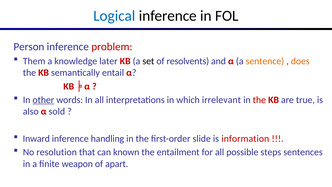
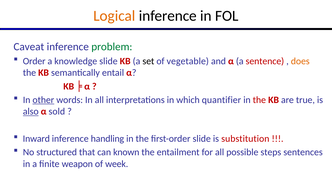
Logical colour: blue -> orange (114, 16)
Person: Person -> Caveat (29, 47)
problem colour: red -> green (112, 47)
Them: Them -> Order (34, 61)
knowledge later: later -> slide (108, 61)
resolvents: resolvents -> vegetable (188, 61)
sentence colour: orange -> red (265, 61)
irrelevant: irrelevant -> quantifier (221, 100)
also underline: none -> present (31, 111)
information: information -> substitution (245, 139)
resolution: resolution -> structured (57, 152)
apart: apart -> week (117, 164)
